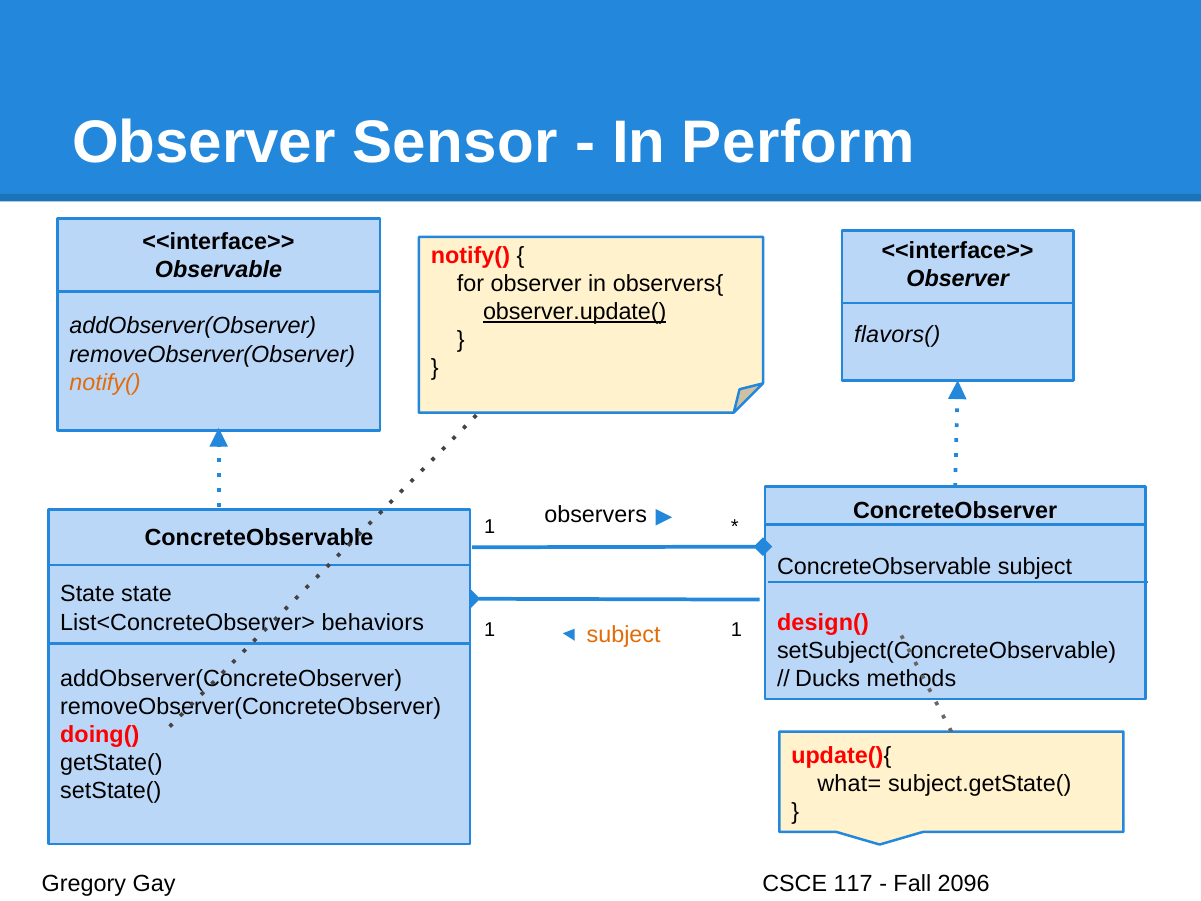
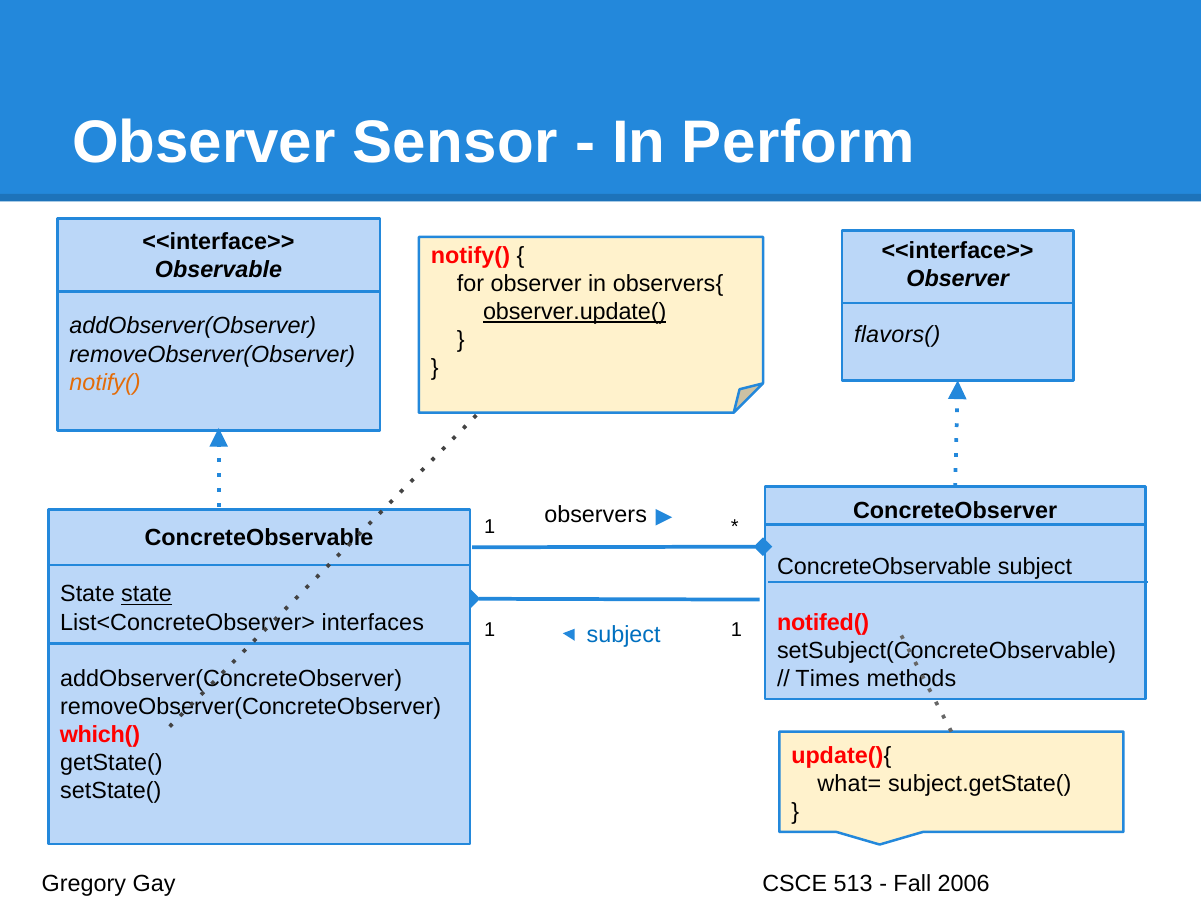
state underline: none -> present (147, 594)
behaviors: behaviors -> interfaces (373, 622)
design(: design( -> notifed( (823, 622)
subject colour: orange -> blue (624, 634)
Ducks: Ducks -> Times (828, 678)
doing(: doing( -> which( (100, 734)
117: 117 -> 513 (853, 883)
2096: 2096 -> 2006 (964, 883)
